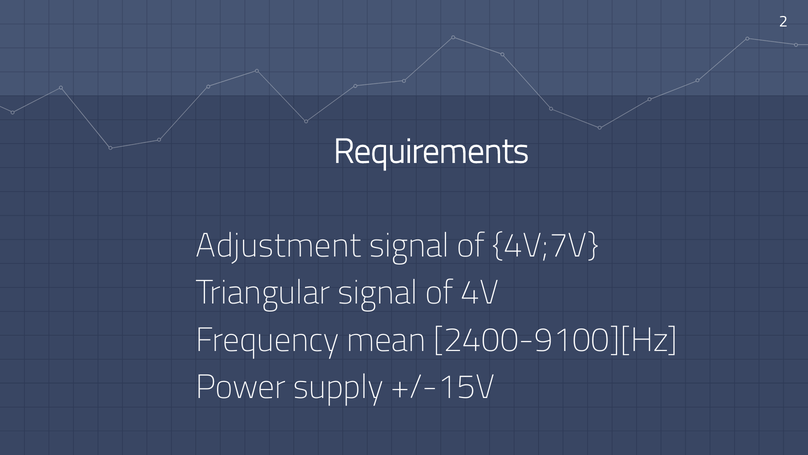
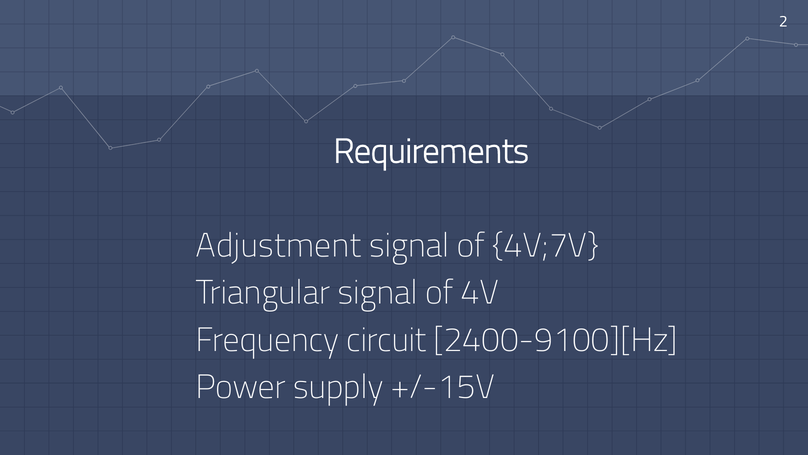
mean: mean -> circuit (386, 340)
